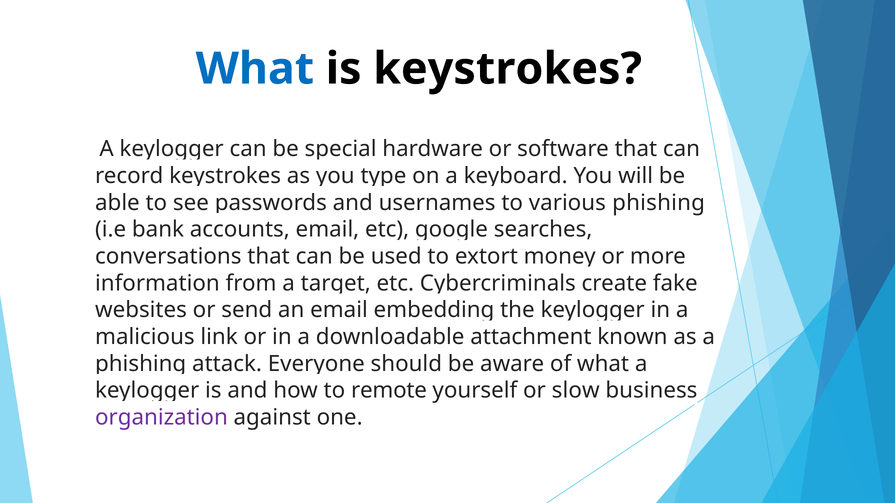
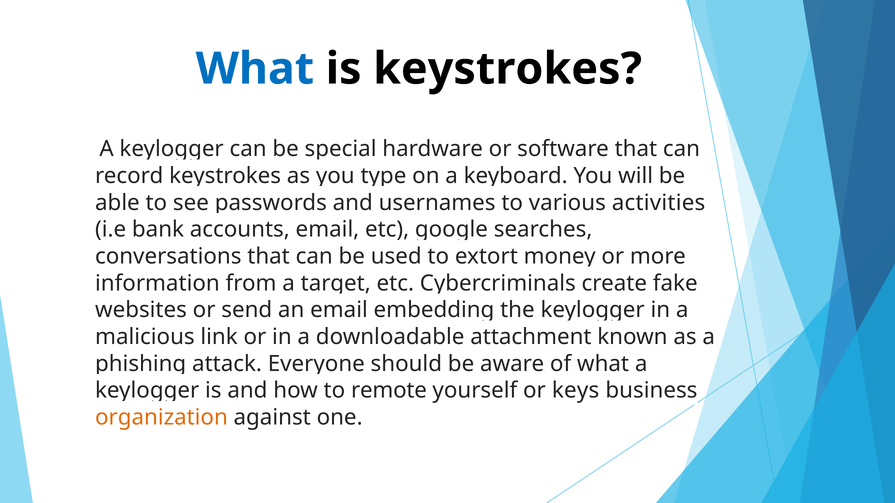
phishing: phishing -> activities (659, 203)
slow: slow -> keys (576, 391)
organization colour: purple -> orange (161, 418)
